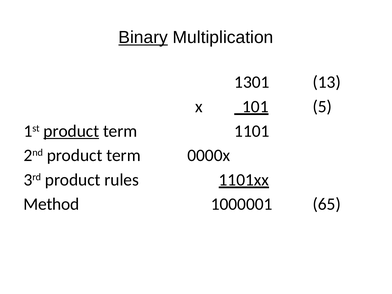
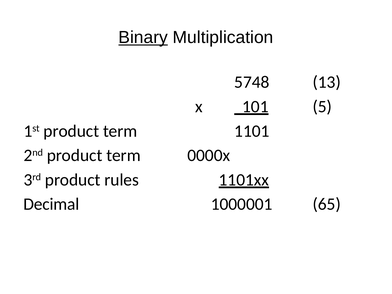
1301: 1301 -> 5748 (252, 82)
product underline: present -> none (71, 131)
Method: Method -> Decimal (51, 204)
